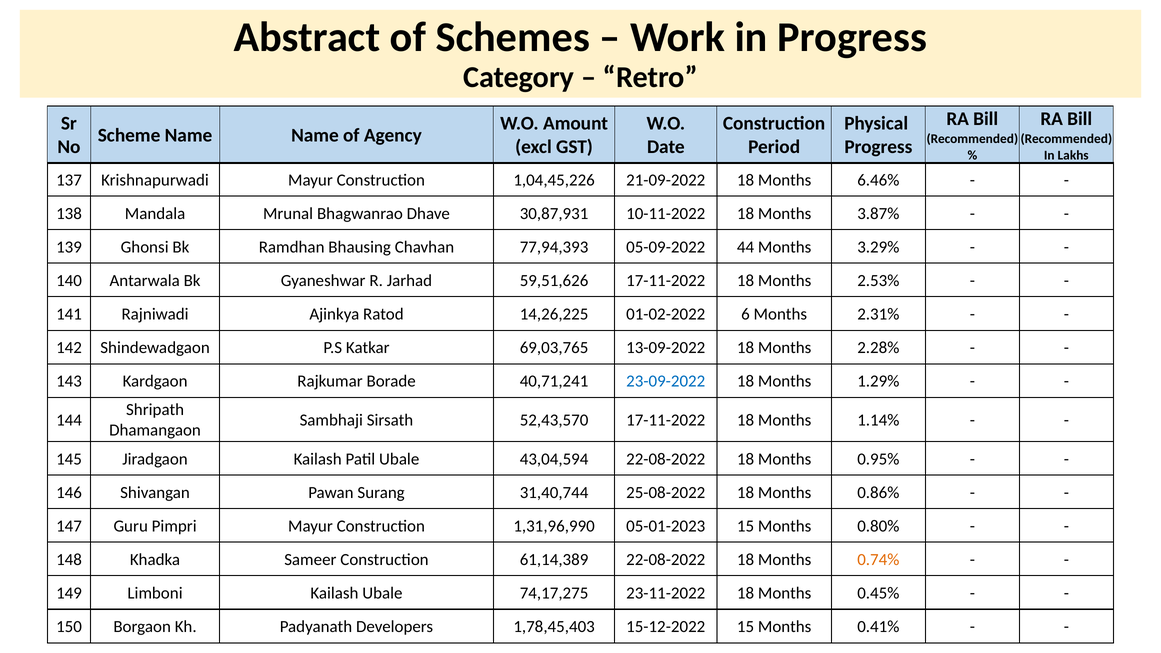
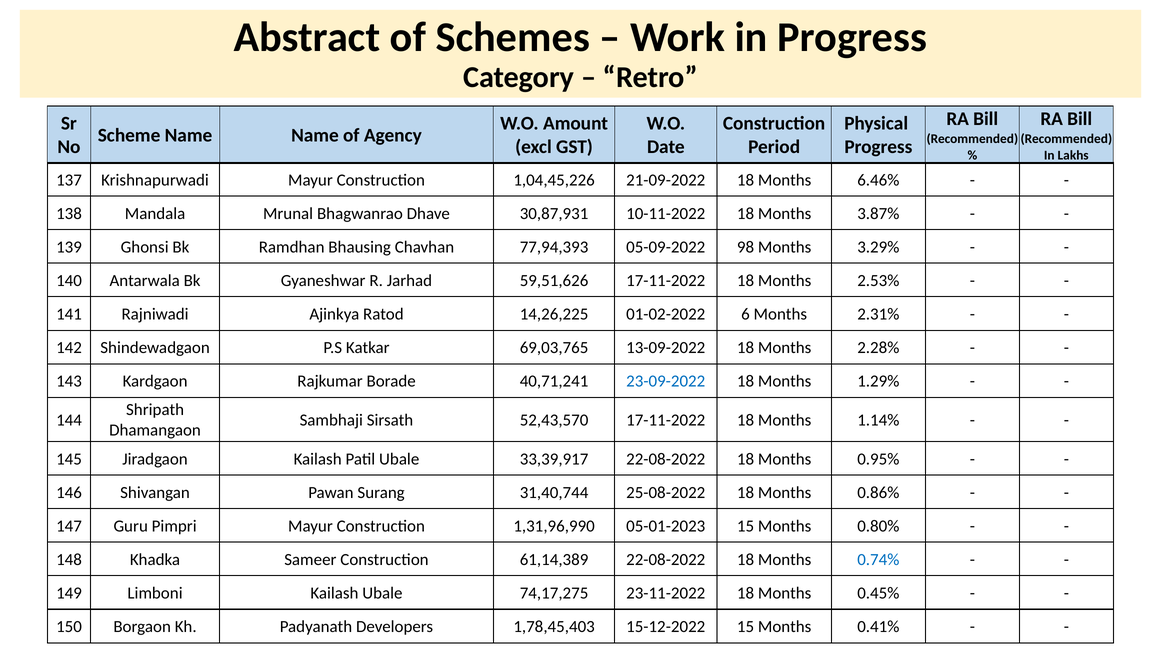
44: 44 -> 98 (746, 247)
43,04,594: 43,04,594 -> 33,39,917 (554, 459)
0.74% colour: orange -> blue (878, 560)
